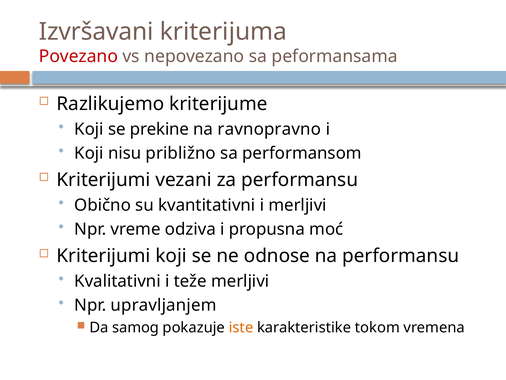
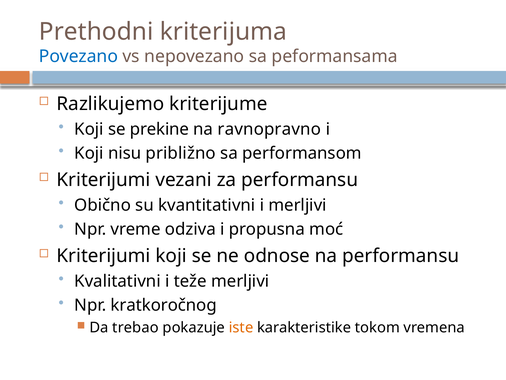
Izvršavani: Izvršavani -> Prethodni (96, 32)
Povezano colour: red -> blue (78, 56)
upravljanjem: upravljanjem -> kratkoročnog (164, 305)
samog: samog -> trebao (136, 327)
